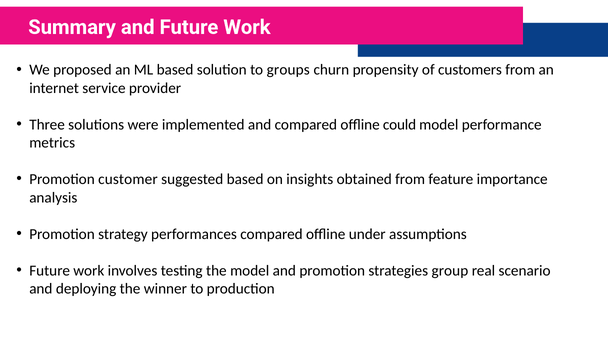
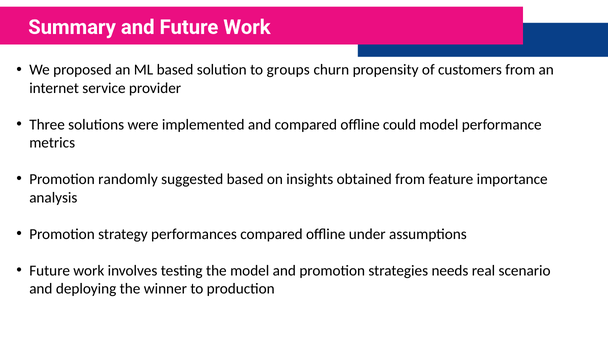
customer: customer -> randomly (128, 179)
group: group -> needs (450, 271)
